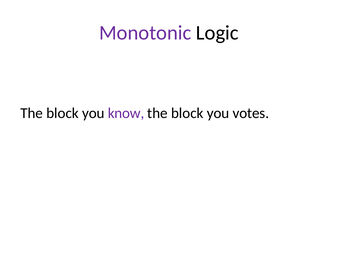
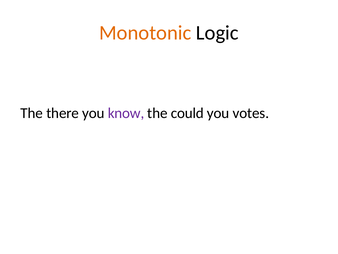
Monotonic colour: purple -> orange (145, 33)
block: block -> there (63, 113)
block: block -> could (187, 113)
